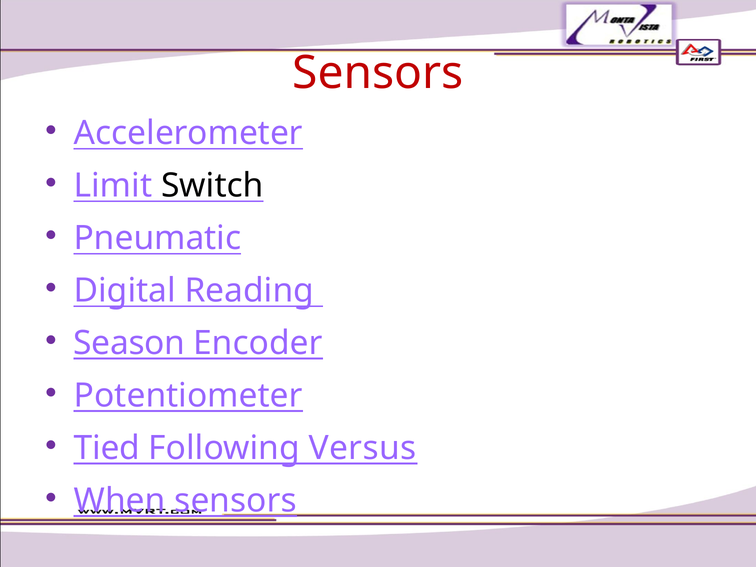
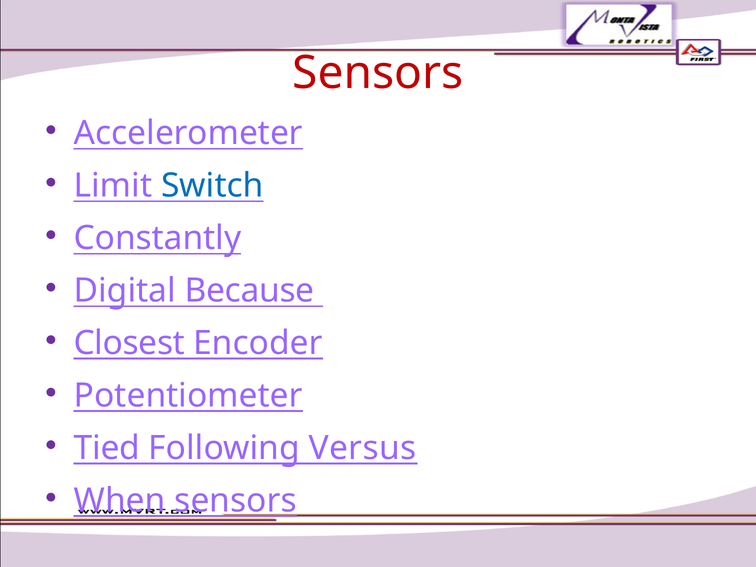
Switch colour: black -> blue (212, 186)
Pneumatic: Pneumatic -> Constantly (157, 238)
Reading: Reading -> Because (249, 291)
Season: Season -> Closest (129, 343)
